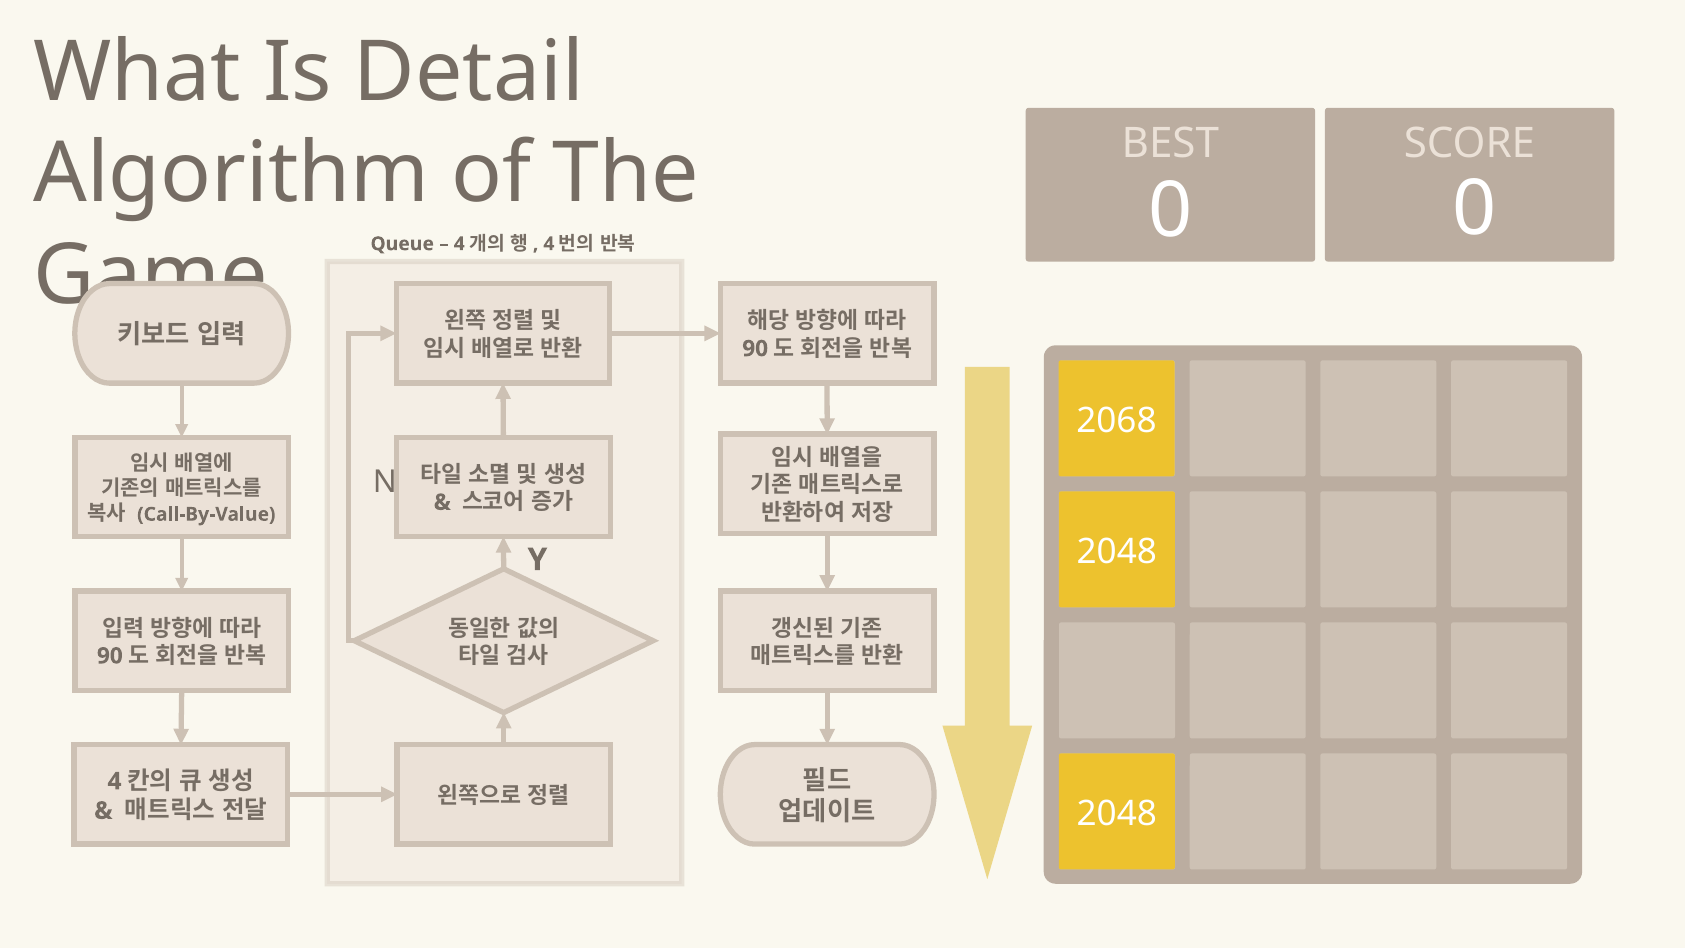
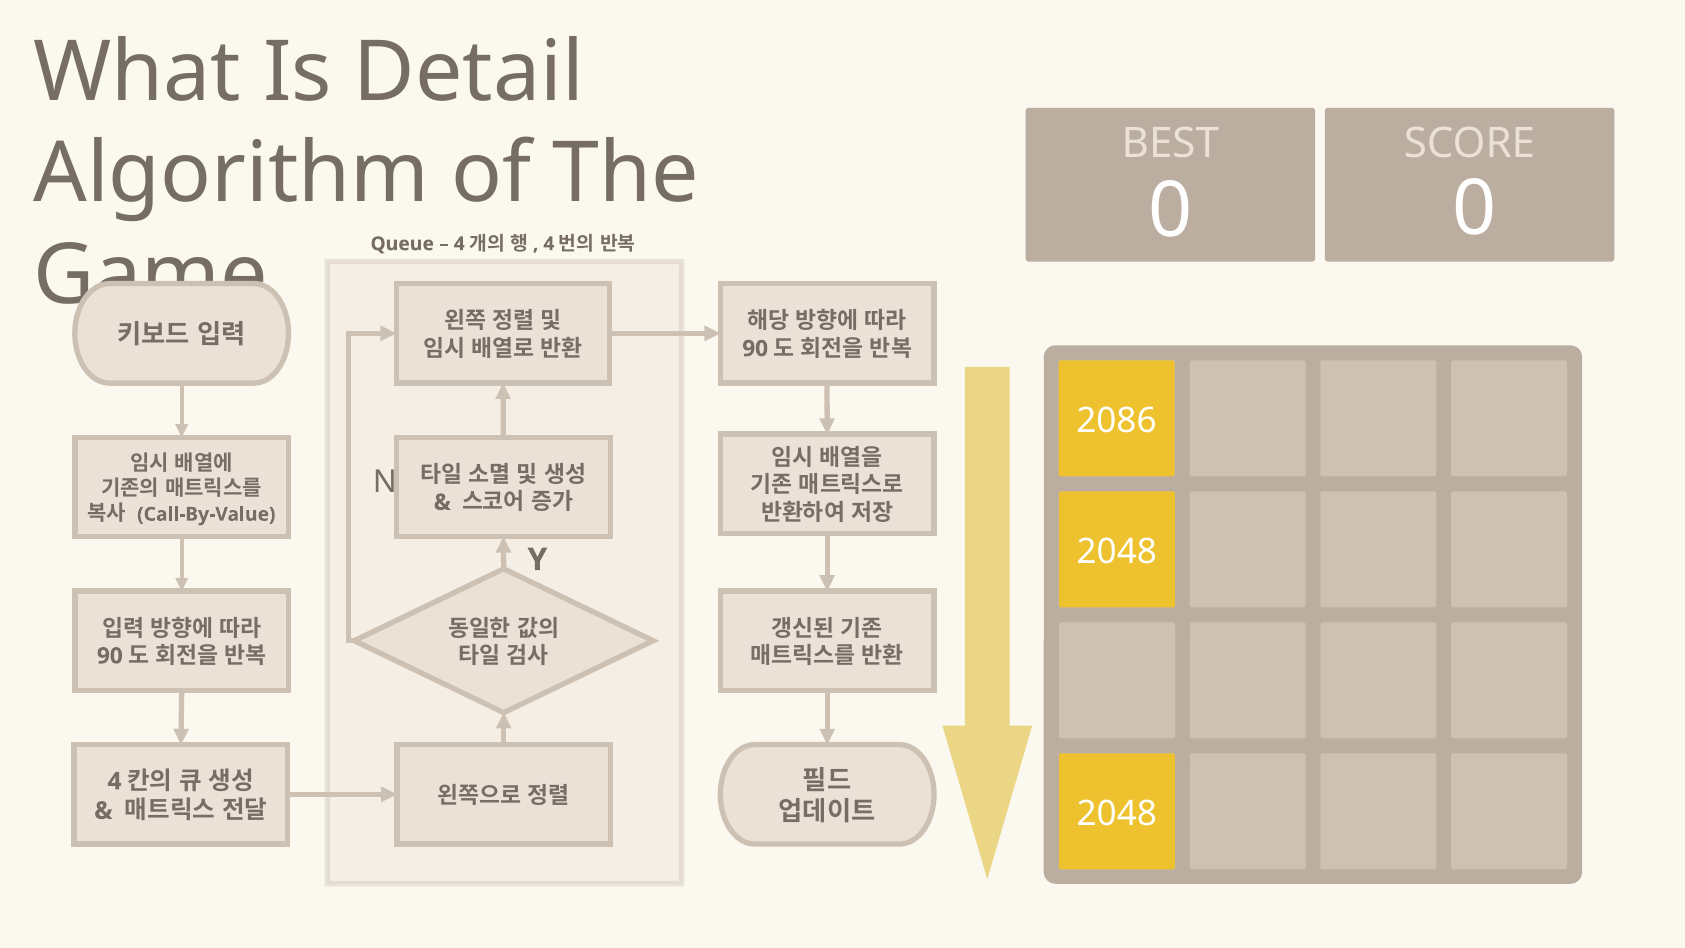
2068: 2068 -> 2086 (1116, 421)
